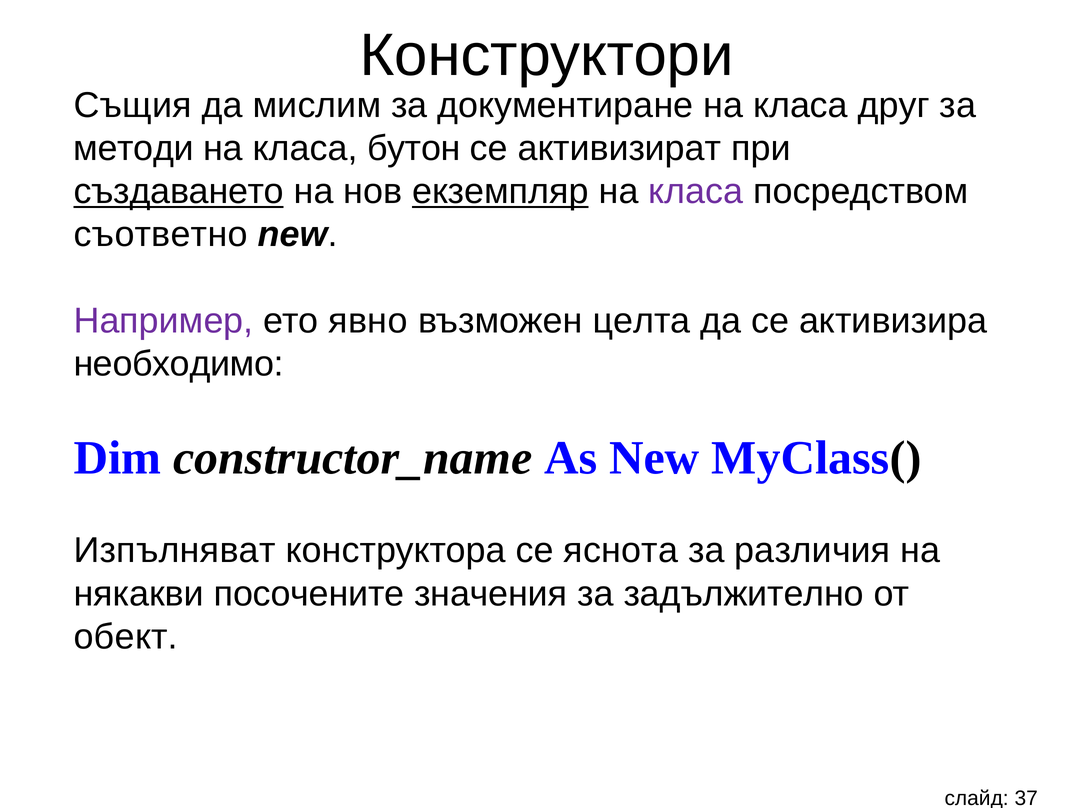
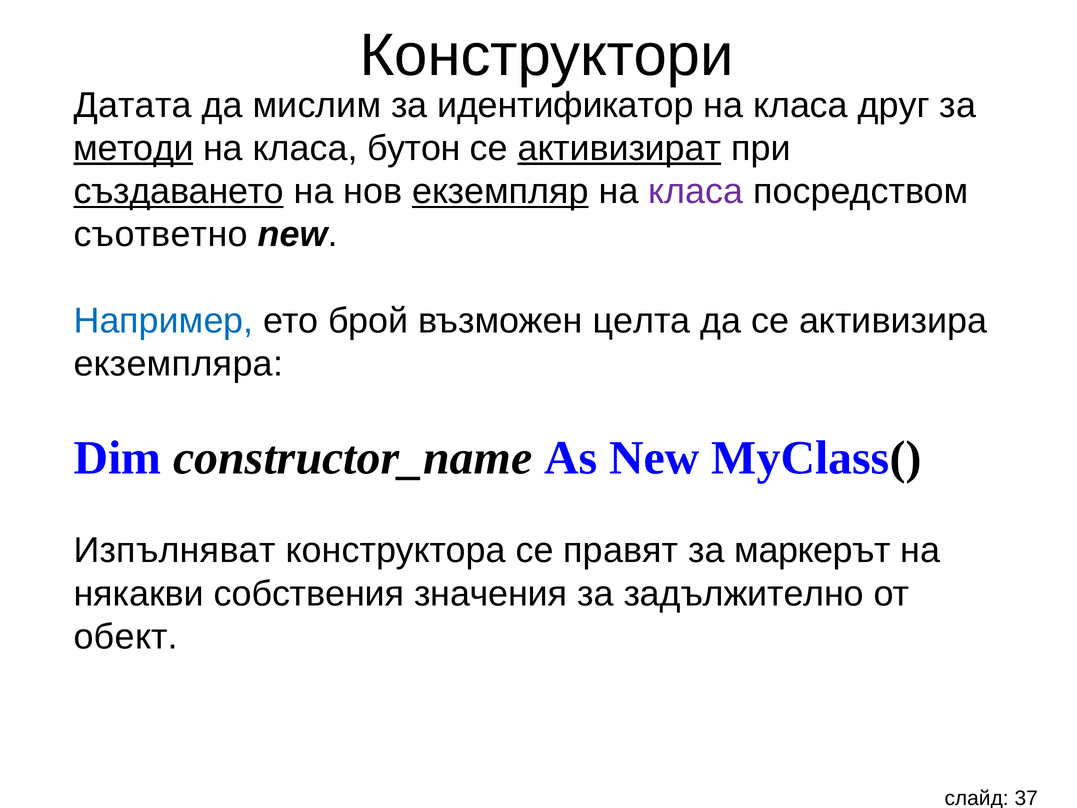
Същия: Същия -> Датата (133, 105)
документиране: документиране -> идентификатор (566, 105)
методи underline: none -> present (134, 148)
активизират underline: none -> present (619, 148)
Например colour: purple -> blue (163, 321)
явно: явно -> брой (368, 321)
необходимо: необходимо -> екземпляра (178, 364)
яснота: яснота -> правят (621, 550)
различия: различия -> маркерът (813, 550)
посочените: посочените -> собствения (309, 593)
